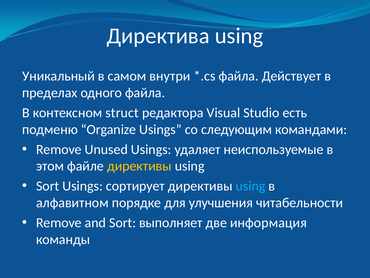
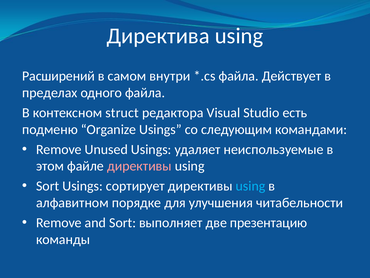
Уникальный: Уникальный -> Расширений (59, 76)
директивы colour: yellow -> pink (139, 166)
информация: информация -> презентацию (269, 222)
